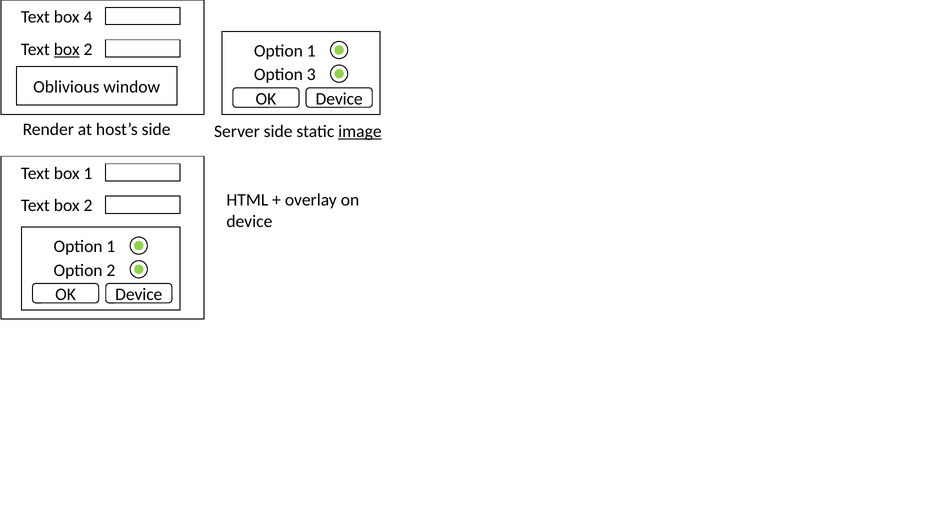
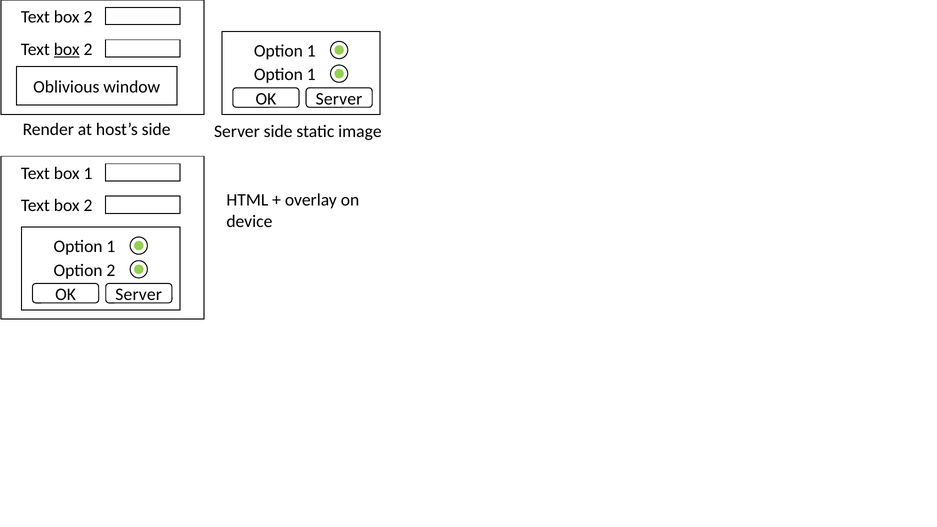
4: 4 -> 2 (88, 17)
3: 3 -> 1 (311, 75)
Device: Device -> Server (339, 99)
image underline: present -> none (360, 131)
Device: Device -> Server (139, 294)
